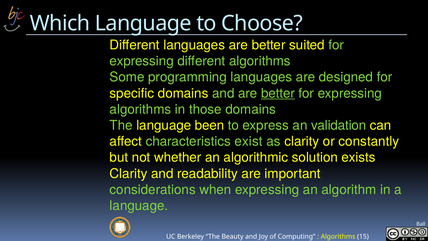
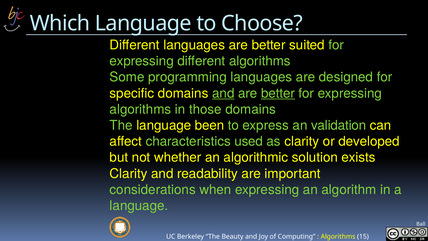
and underline: none -> present (223, 93)
exist: exist -> used (249, 141)
constantly: constantly -> developed (369, 141)
